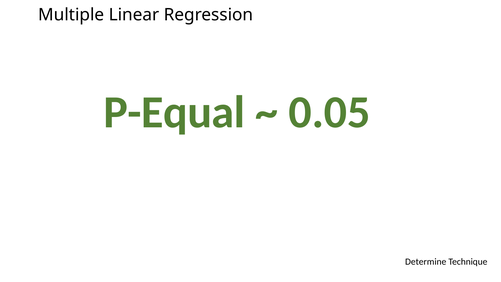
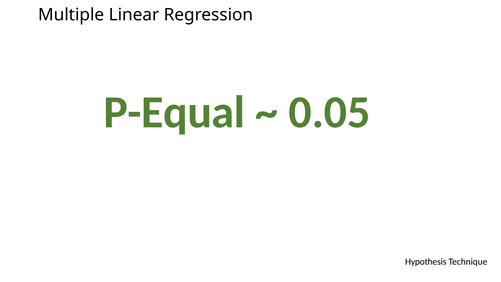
Determine: Determine -> Hypothesis (426, 261)
